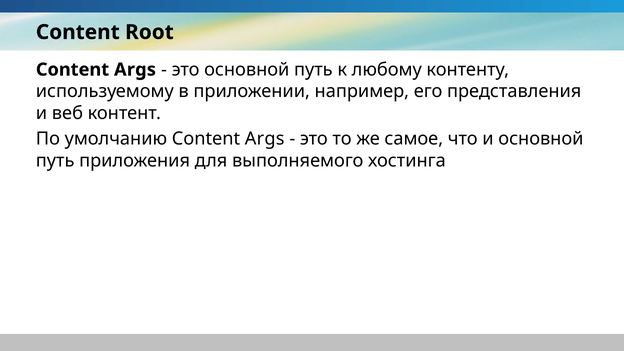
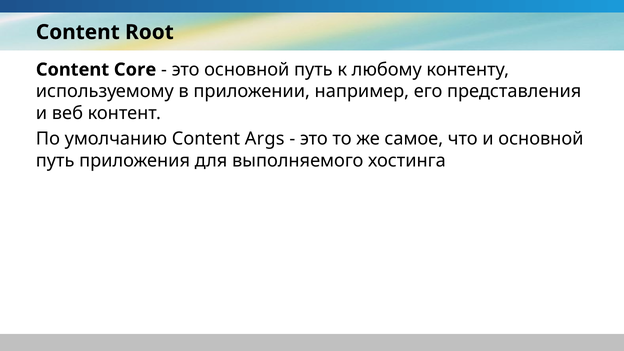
Args: Args -> Core (135, 70)
